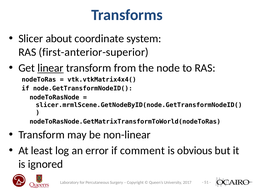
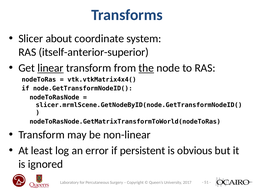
first-anterior-superior: first-anterior-superior -> itself-anterior-superior (94, 52)
the underline: none -> present (146, 68)
comment: comment -> persistent (143, 150)
